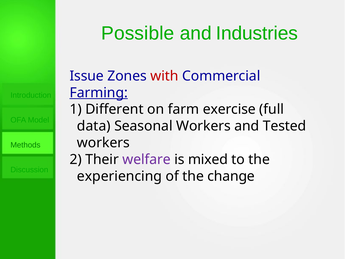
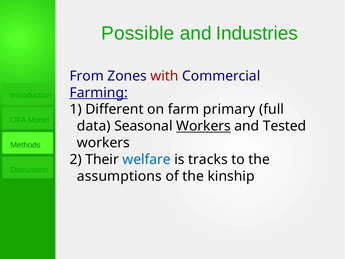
Issue: Issue -> From (87, 76)
exercise: exercise -> primary (229, 109)
Workers underline: none -> present (203, 126)
welfare colour: purple -> blue (147, 159)
mixed: mixed -> tracks (208, 159)
experiencing: experiencing -> assumptions (119, 176)
change: change -> kinship (231, 176)
